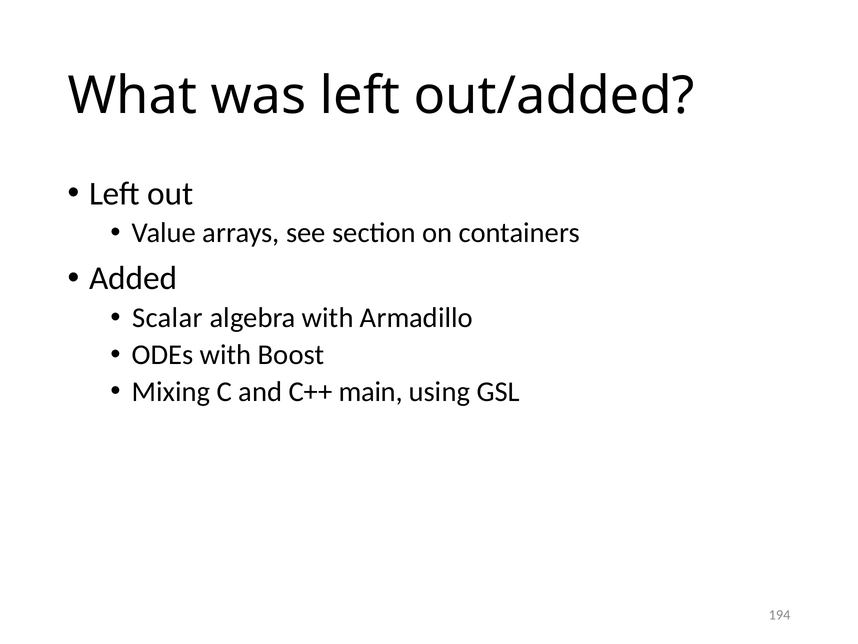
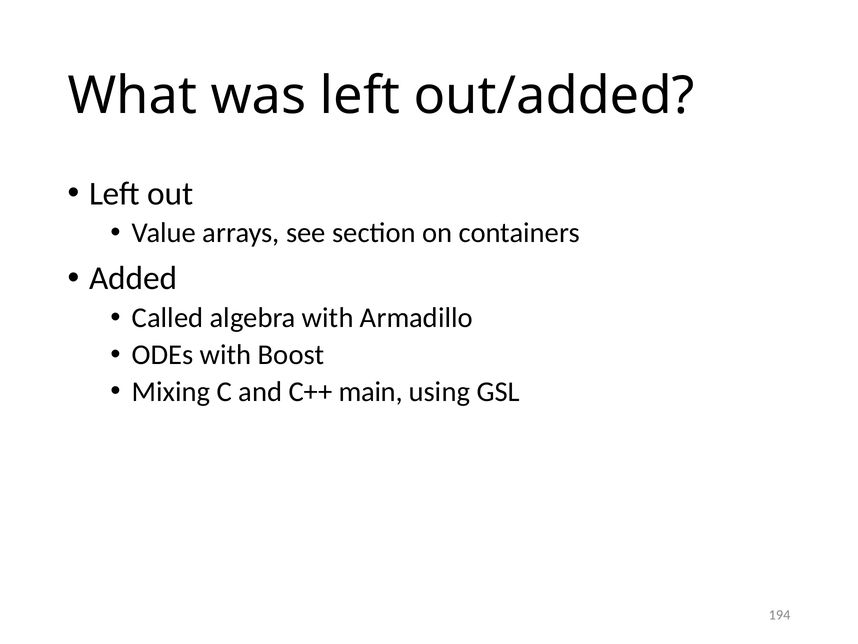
Scalar: Scalar -> Called (168, 318)
